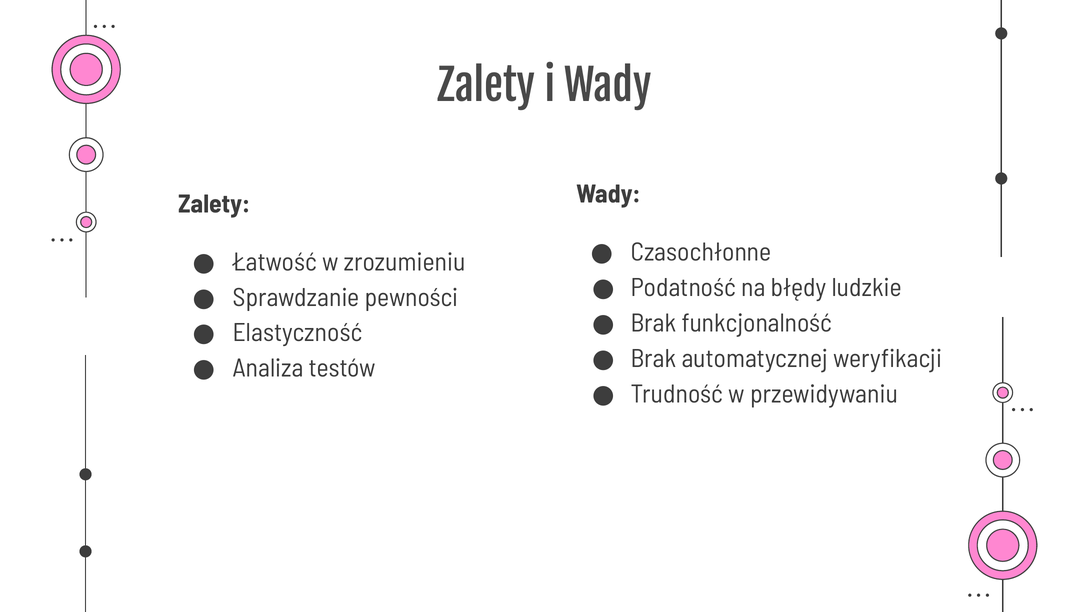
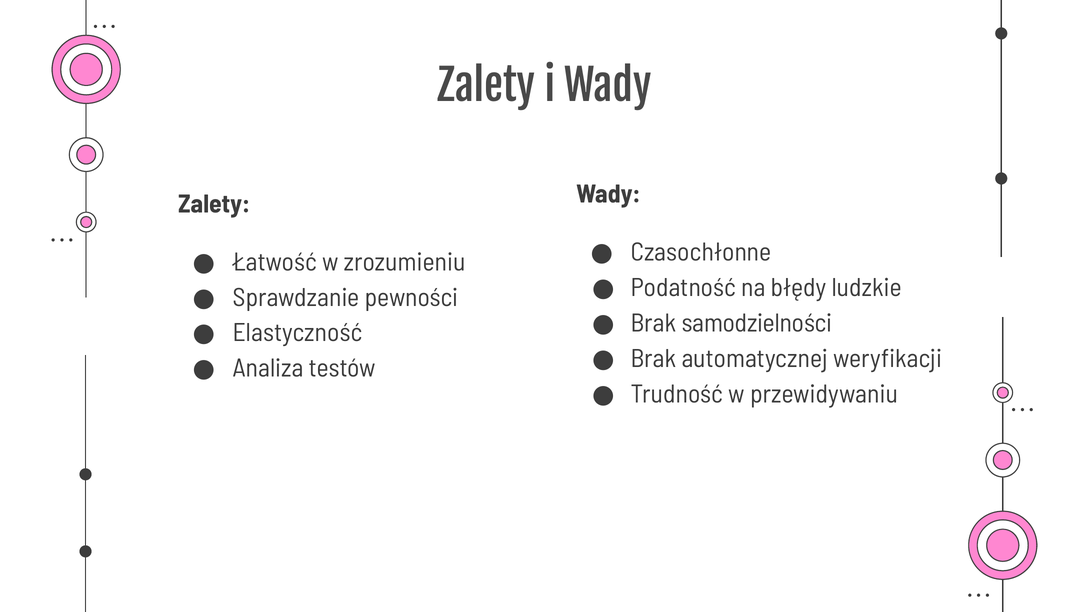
funkcjonalność: funkcjonalność -> samodzielności (757, 324)
